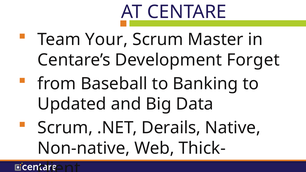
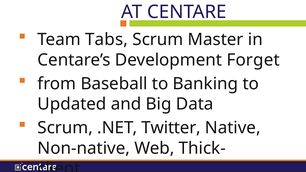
Your: Your -> Tabs (106, 40)
Derails: Derails -> Twitter (171, 128)
